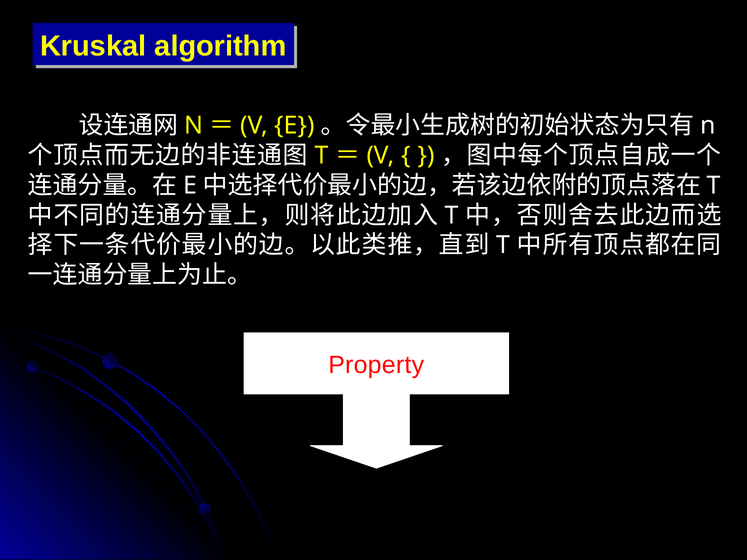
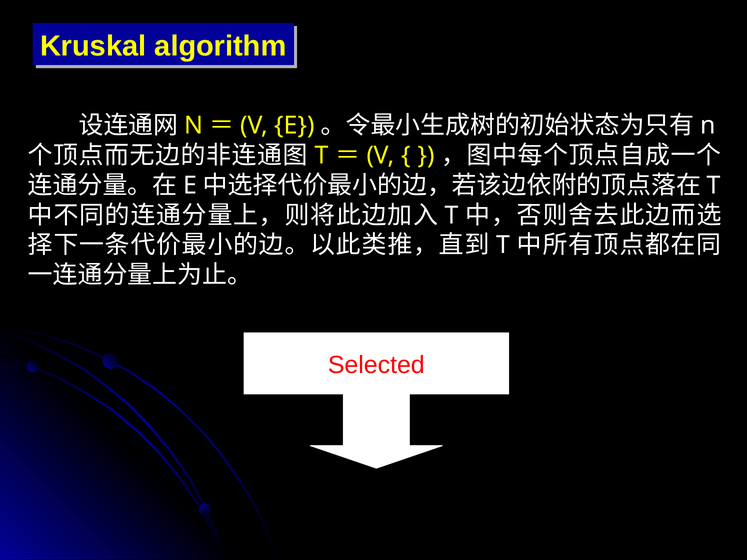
Property: Property -> Selected (376, 365)
